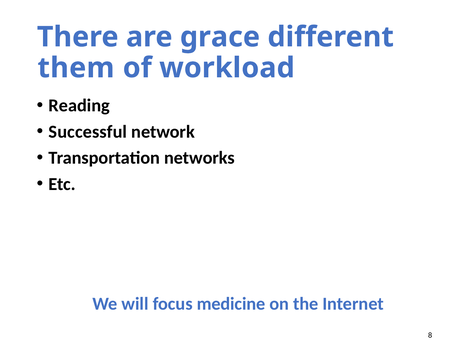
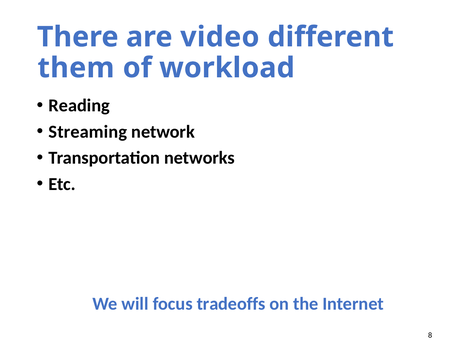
grace: grace -> video (220, 37)
Successful: Successful -> Streaming (88, 132)
medicine: medicine -> tradeoffs (231, 304)
